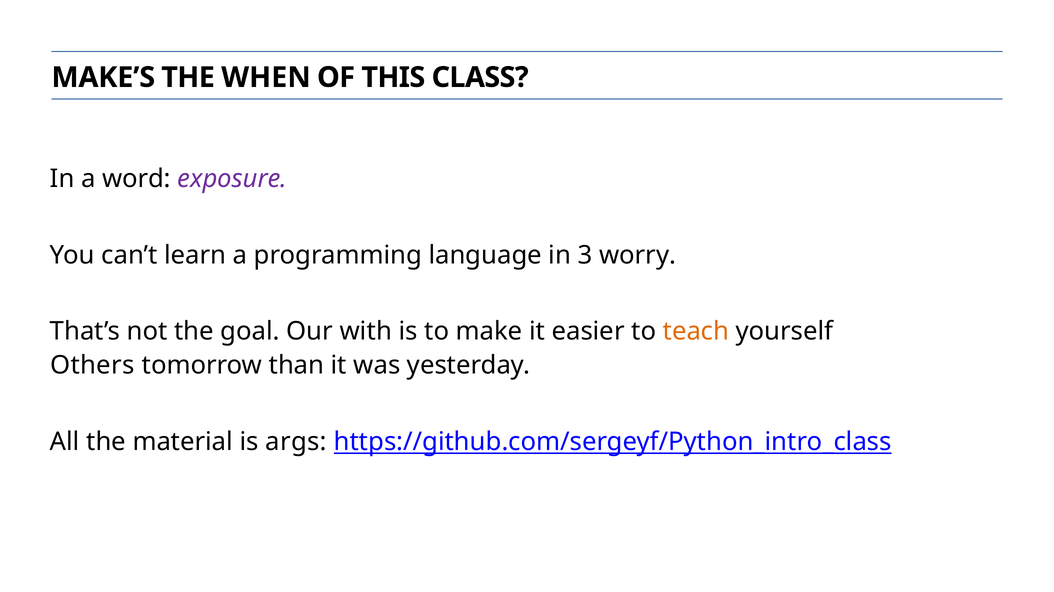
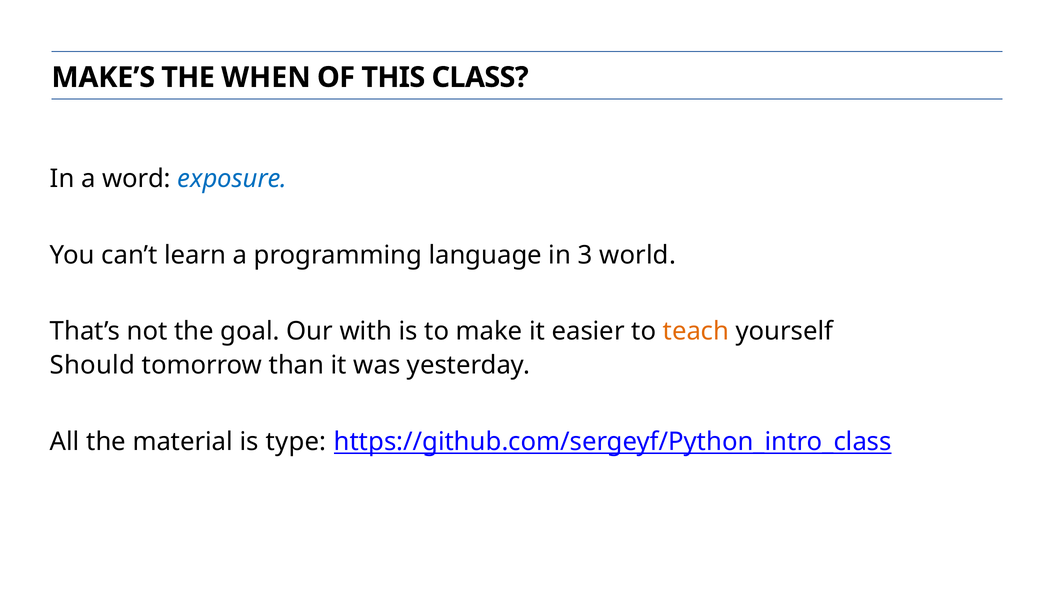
exposure colour: purple -> blue (232, 179)
worry: worry -> world (638, 255)
Others: Others -> Should (92, 365)
args: args -> type (296, 442)
